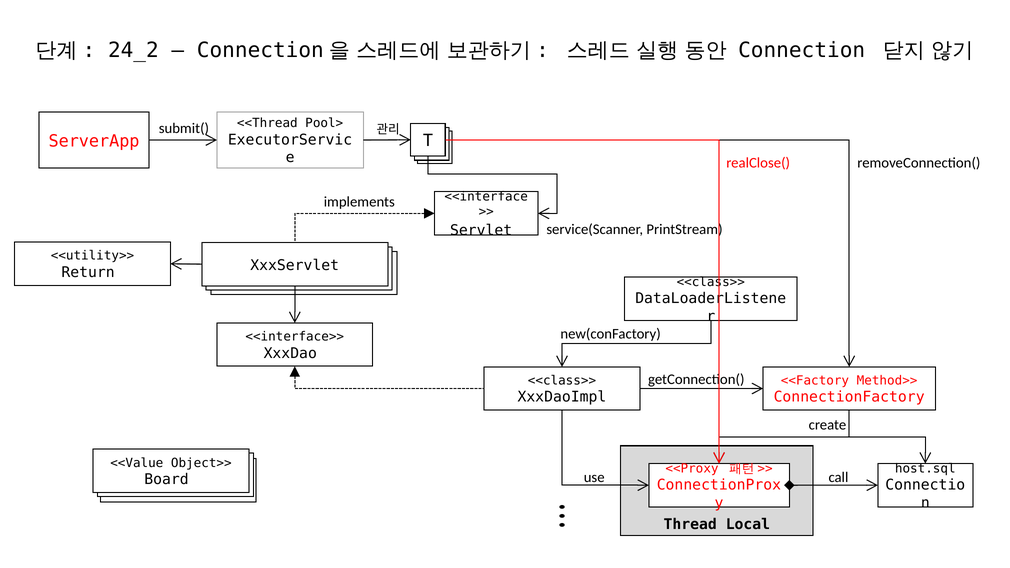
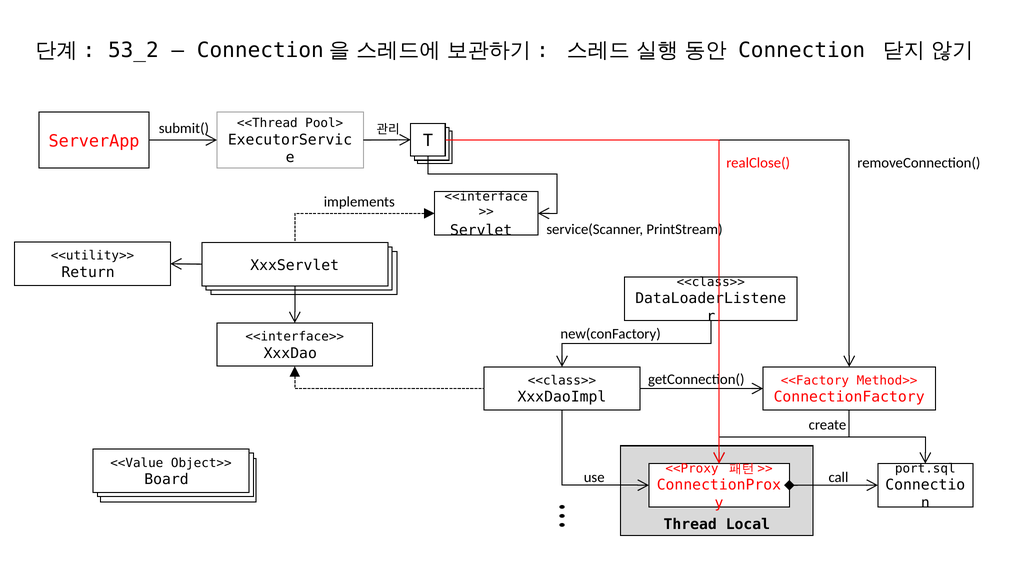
24_2: 24_2 -> 53_2 (133, 50)
host.sql: host.sql -> port.sql (925, 468)
